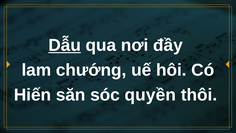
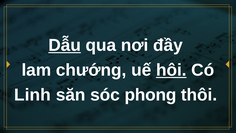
hôi underline: none -> present (171, 70)
Hiến: Hiến -> Linh (32, 95)
quyền: quyền -> phong (150, 95)
